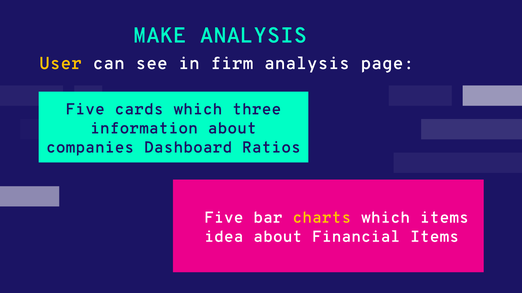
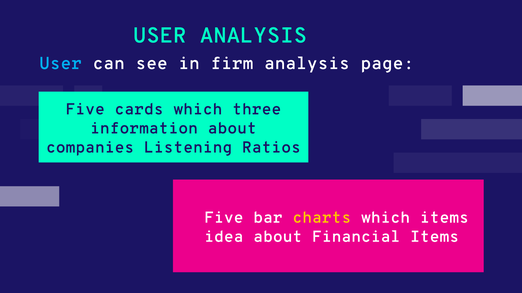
MAKE: MAKE -> USER (160, 35)
User colour: yellow -> light blue (61, 63)
Dashboard: Dashboard -> Listening (188, 148)
